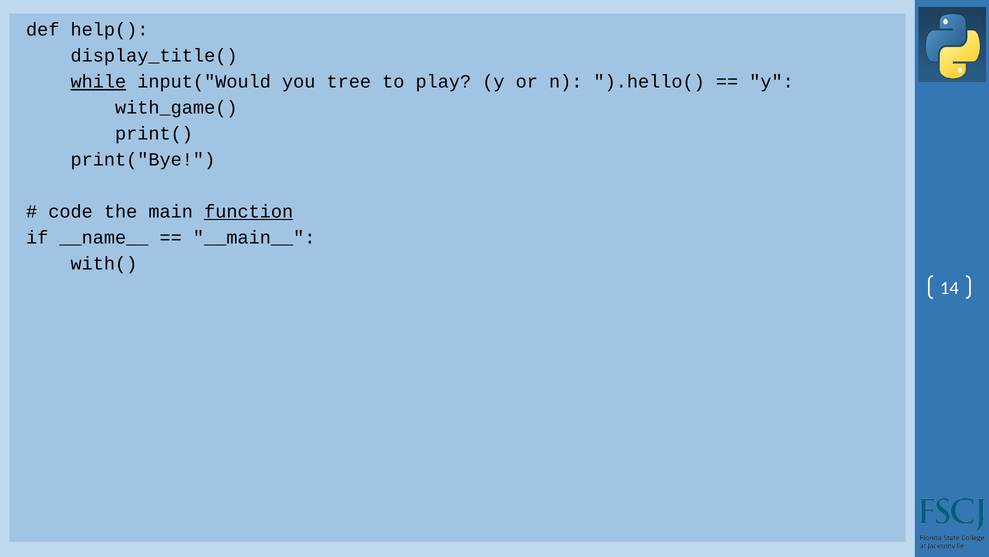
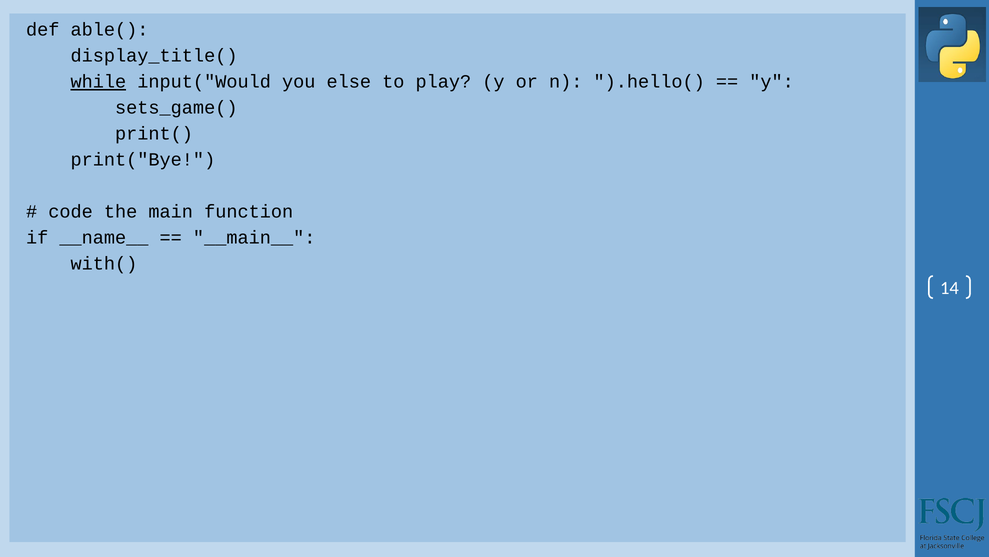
help(: help( -> able( (110, 30)
tree: tree -> else (349, 82)
with_game(: with_game( -> sets_game( (176, 108)
function underline: present -> none (249, 211)
